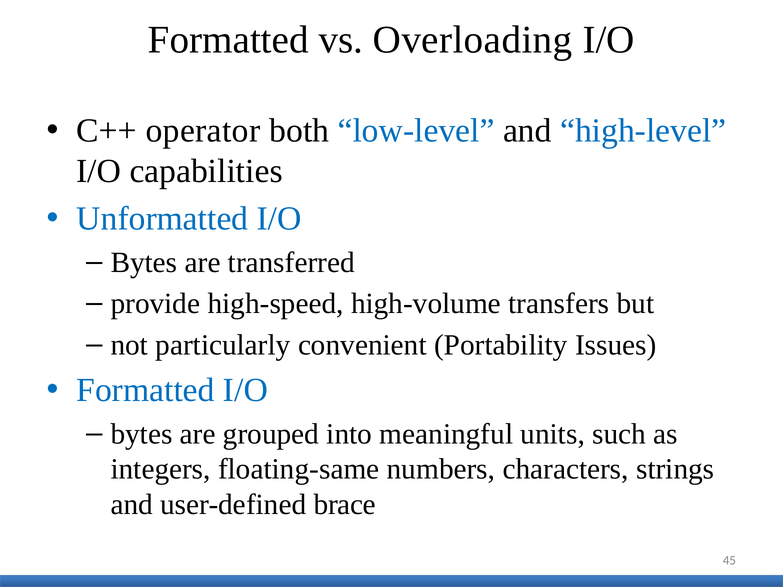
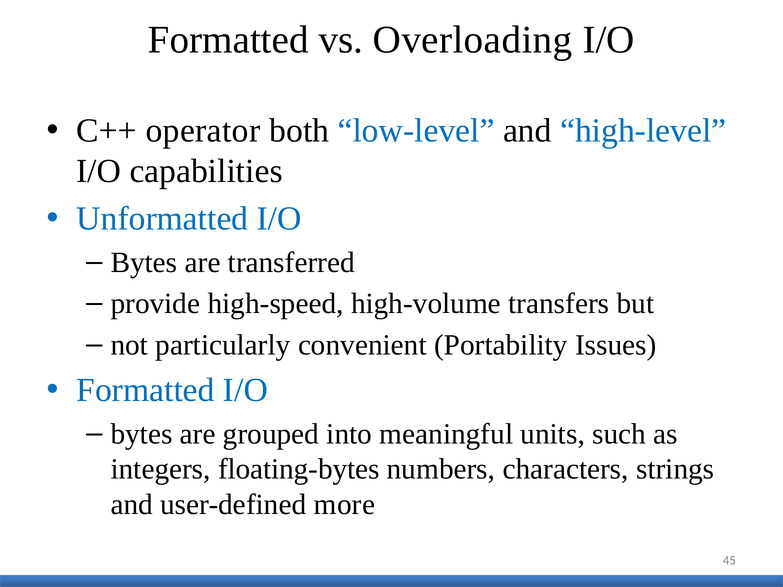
floating-same: floating-same -> floating-bytes (299, 469)
brace: brace -> more (344, 505)
